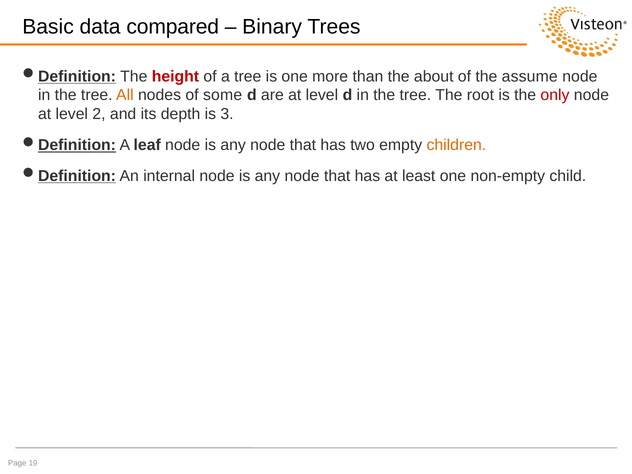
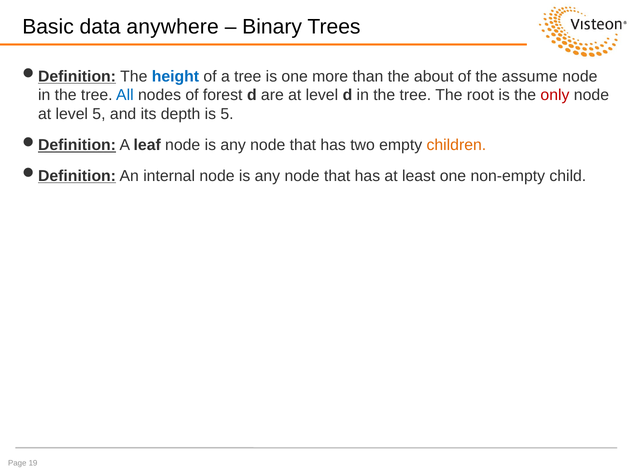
compared: compared -> anywhere (173, 27)
height colour: red -> blue (175, 76)
All colour: orange -> blue (125, 95)
some: some -> forest (223, 95)
level 2: 2 -> 5 (99, 114)
is 3: 3 -> 5 (227, 114)
